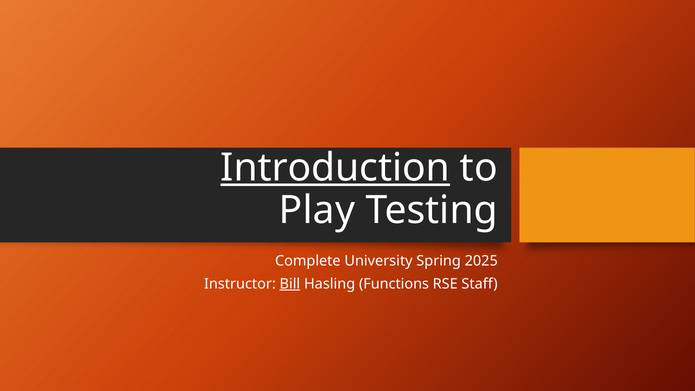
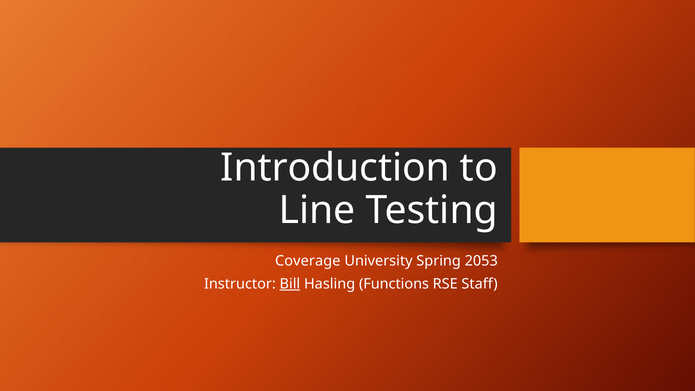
Introduction underline: present -> none (335, 168)
Play: Play -> Line (317, 210)
Complete: Complete -> Coverage (308, 261)
2025: 2025 -> 2053 (481, 261)
